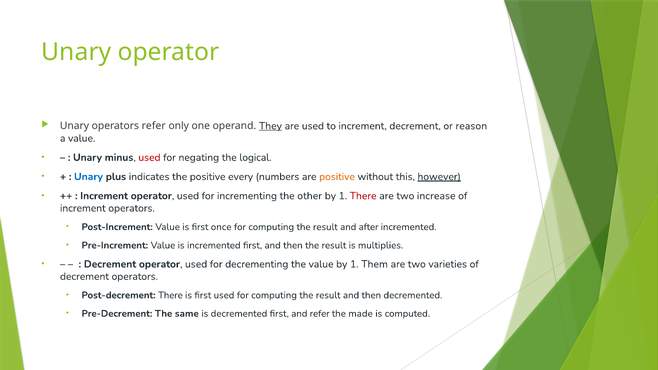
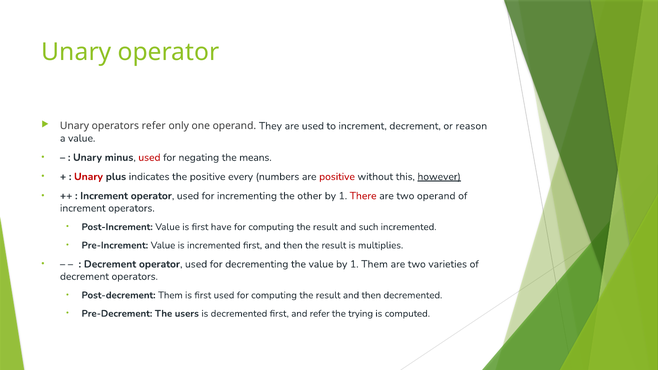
They underline: present -> none (270, 126)
logical: logical -> means (255, 157)
Unary colour: blue -> red (88, 177)
positive colour: orange -> red (337, 177)
two increase: increase -> operand (436, 196)
once: once -> have (221, 227)
after: after -> such (369, 227)
Post-decrement There: There -> Them (170, 295)
same: same -> users (187, 314)
made: made -> trying (361, 314)
